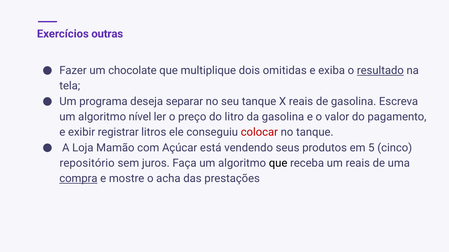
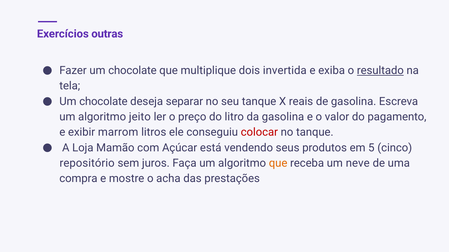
omitidas: omitidas -> invertida (285, 71)
programa: programa -> chocolate (103, 102)
nível: nível -> jeito (140, 117)
registrar: registrar -> marrom (118, 133)
que colour: black -> orange (278, 164)
um reais: reais -> neve (358, 164)
compra underline: present -> none (78, 179)
